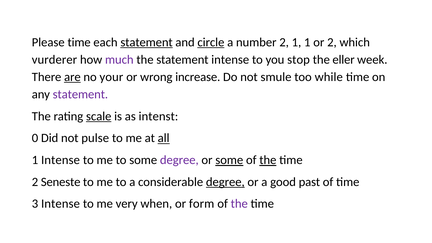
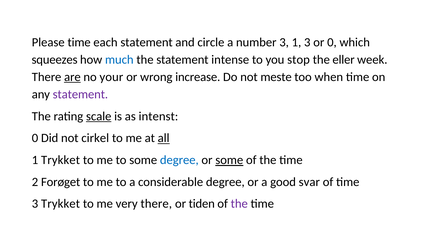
statement underline: present -> none (147, 42)
circle underline: present -> none (211, 42)
number 2: 2 -> 3 (284, 42)
1 1: 1 -> 3 (307, 42)
or 2: 2 -> 0 (332, 42)
vurderer: vurderer -> squeezes (55, 60)
much colour: purple -> blue (119, 60)
smule: smule -> meste (276, 77)
while: while -> when (329, 77)
pulse: pulse -> cirkel (95, 138)
1 Intense: Intense -> Trykket (61, 160)
degree colour: purple -> blue (179, 160)
the underline: present -> none (268, 160)
Seneste: Seneste -> Forøget (61, 182)
degree underline: present -> none (225, 182)
past: past -> svar (309, 182)
3 Intense: Intense -> Trykket (61, 204)
very when: when -> there (156, 204)
form: form -> tiden (202, 204)
